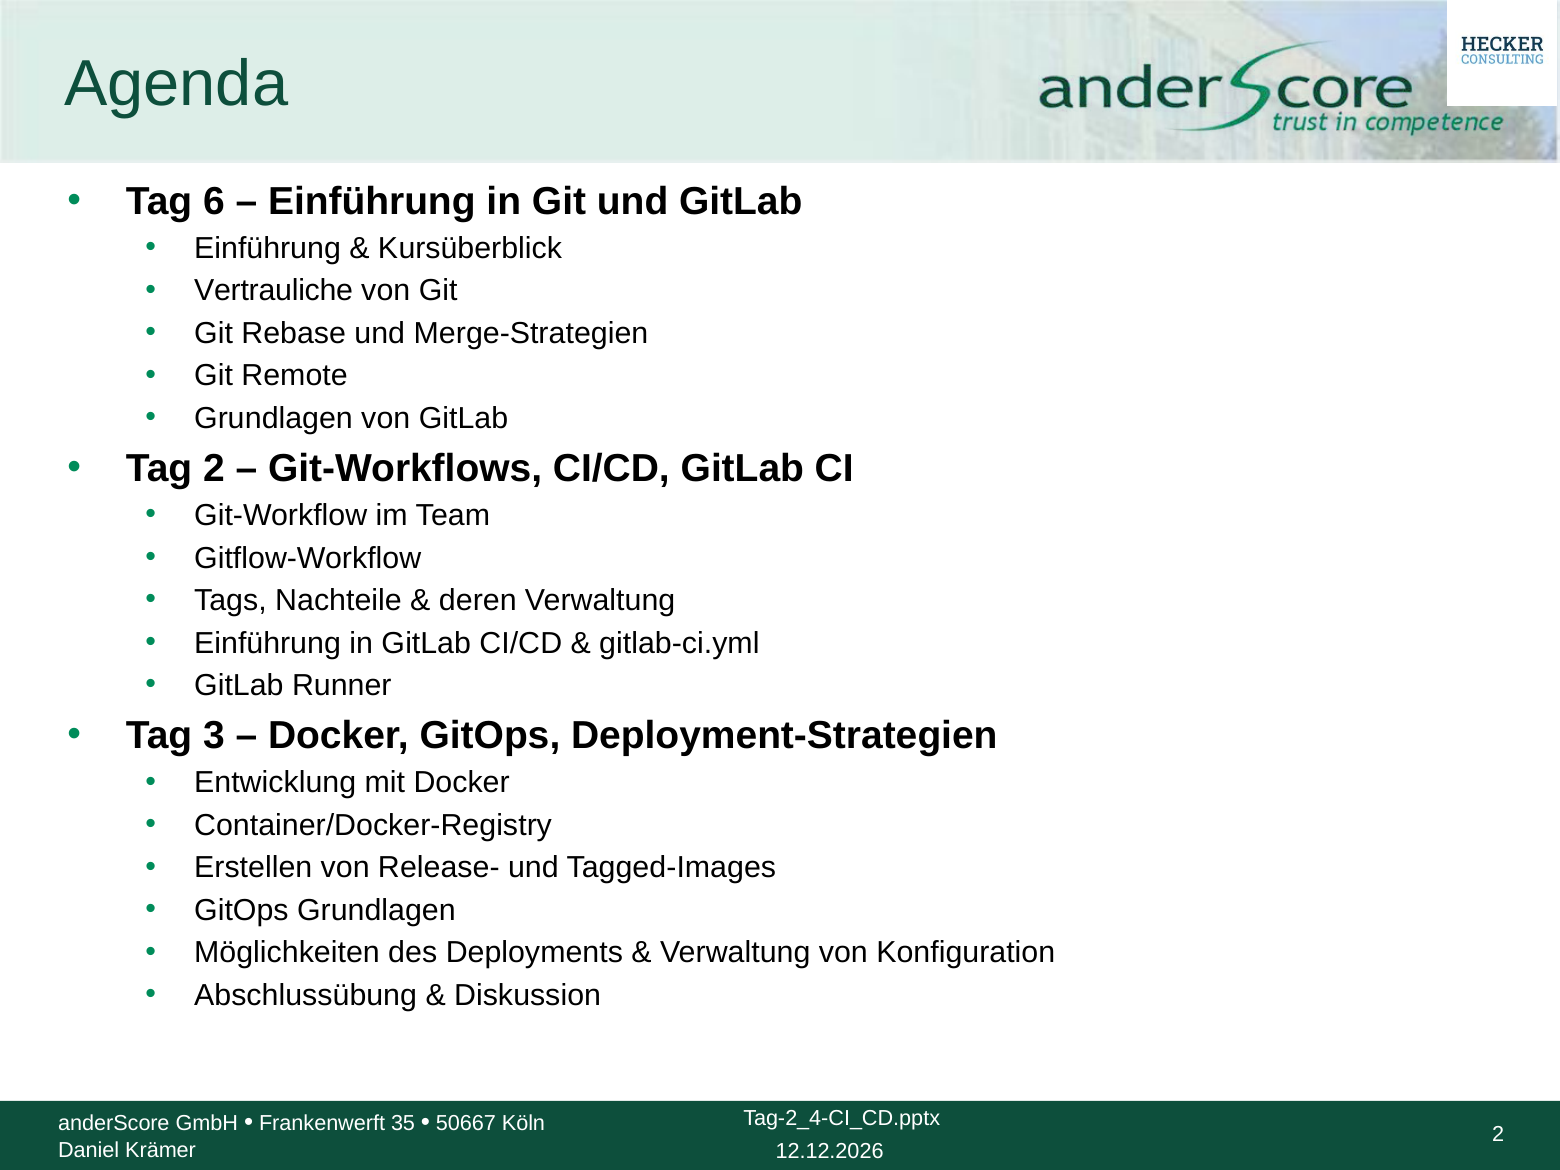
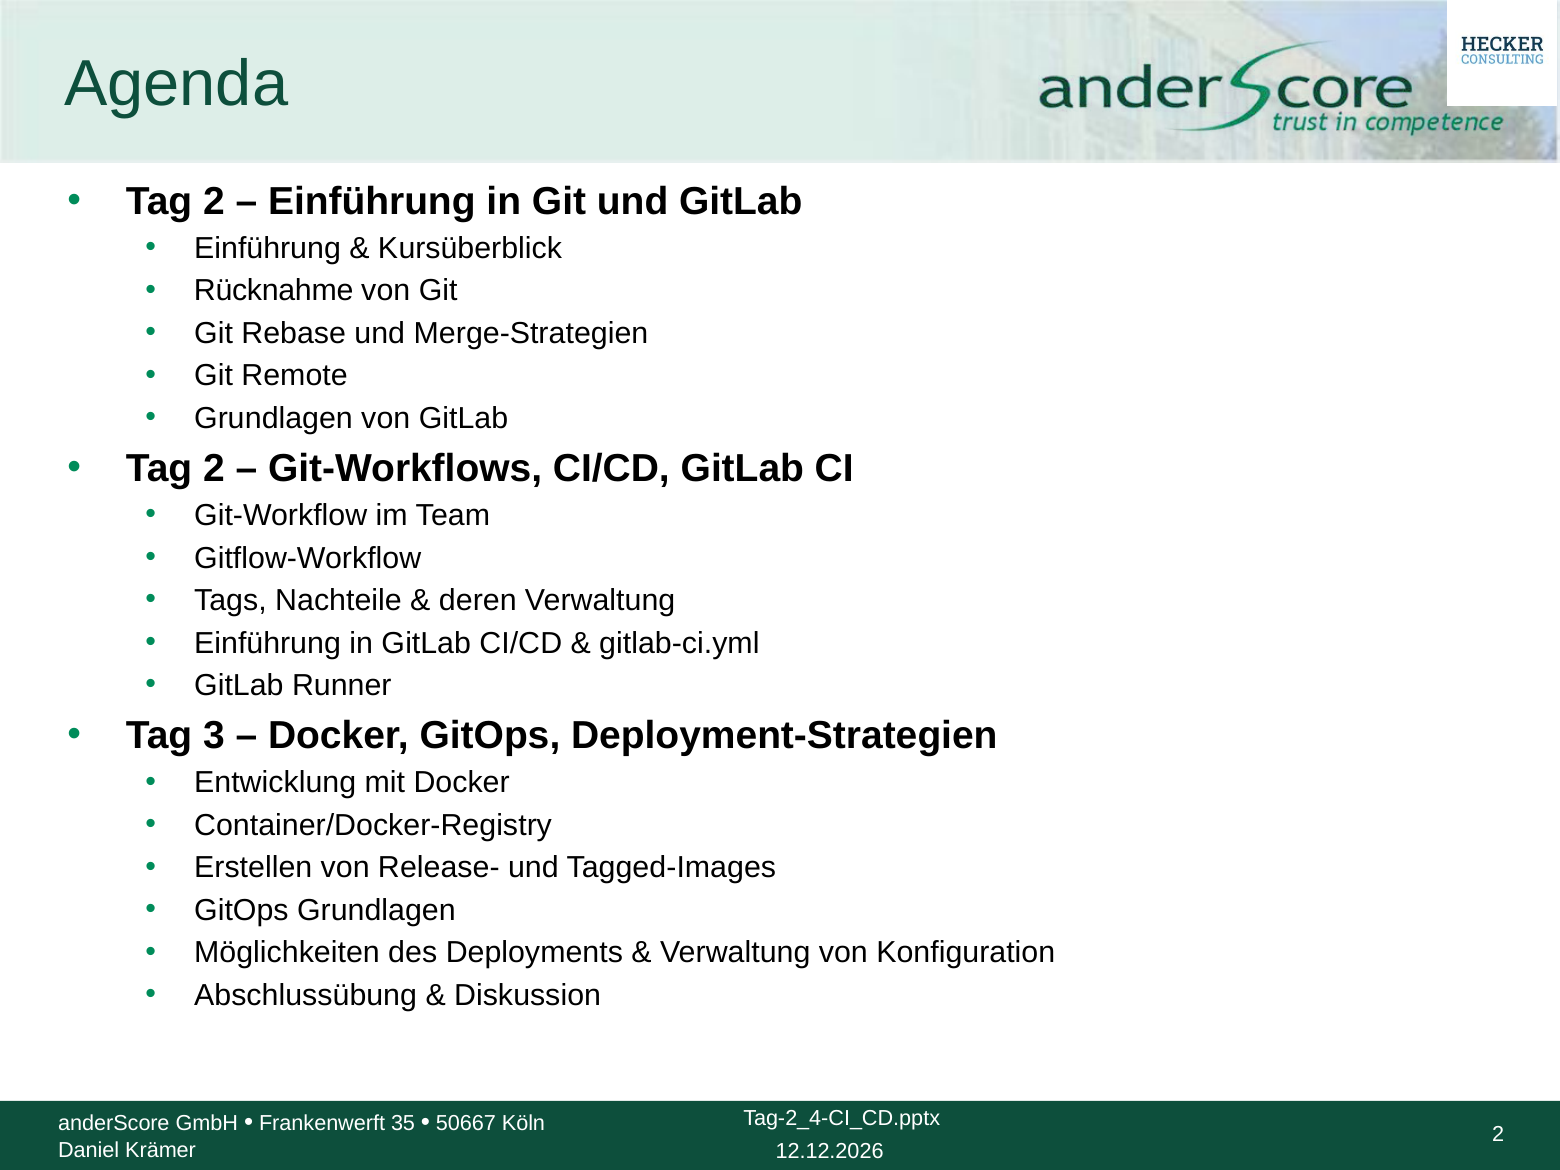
6: 6 -> 2 (214, 201)
Vertrauliche: Vertrauliche -> Rücknahme (274, 291)
